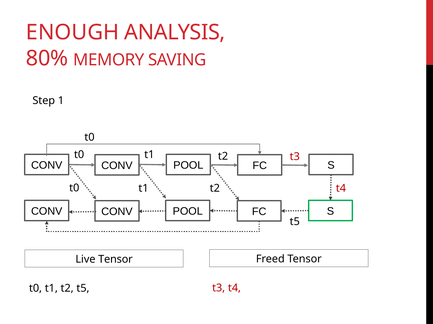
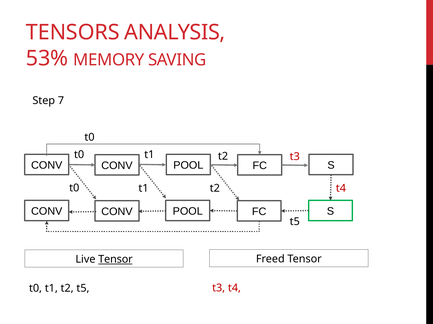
ENOUGH: ENOUGH -> TENSORS (73, 33)
80%: 80% -> 53% (47, 59)
1: 1 -> 7 (61, 101)
Tensor underline: none -> present (115, 260)
